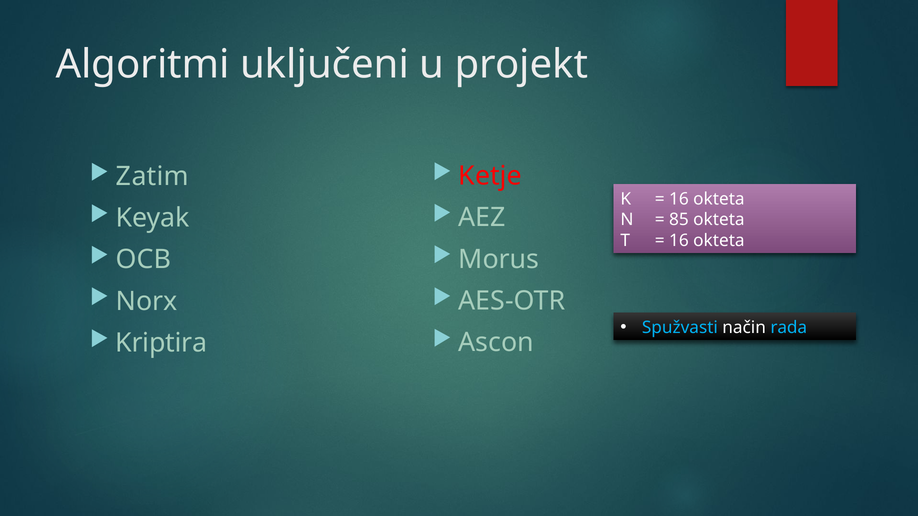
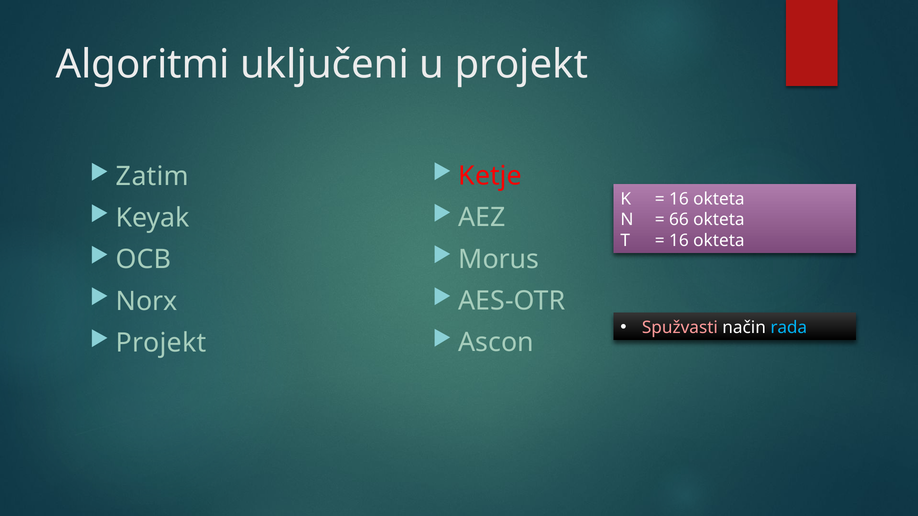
85: 85 -> 66 (679, 220)
Spužvasti colour: light blue -> pink (680, 328)
Kriptira: Kriptira -> Projekt (161, 343)
